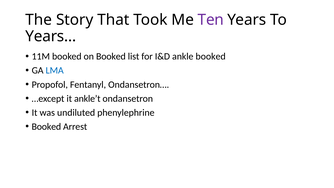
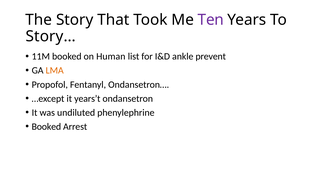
Years…: Years… -> Story… (51, 36)
on Booked: Booked -> Human (111, 56)
ankle booked: booked -> prevent (211, 56)
LMA colour: blue -> orange (55, 70)
ankle’t: ankle’t -> years’t (87, 98)
